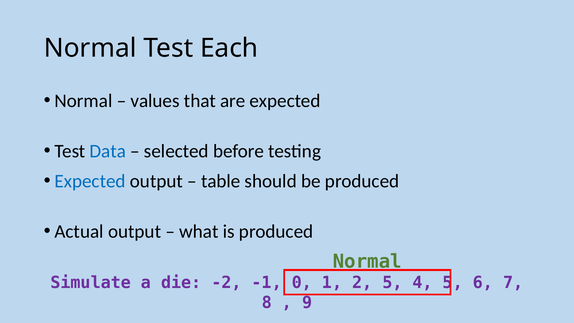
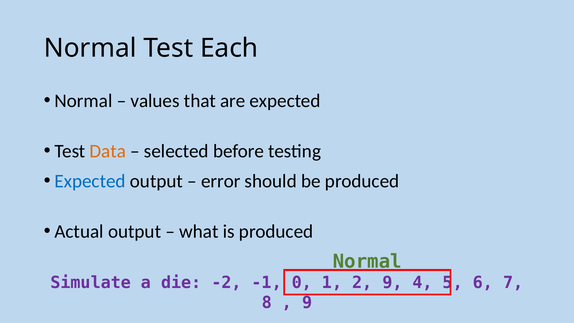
Data colour: blue -> orange (108, 151)
table: table -> error (221, 181)
2 5: 5 -> 9 (392, 283)
